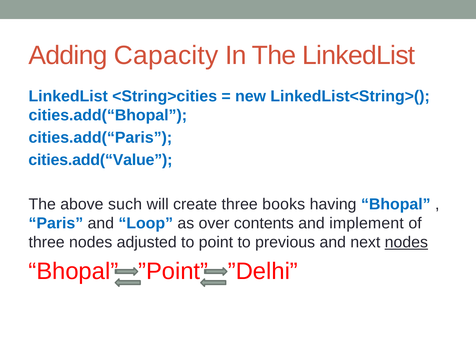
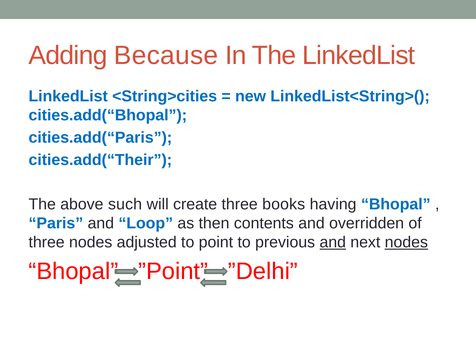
Capacity: Capacity -> Because (166, 55)
cities.add(“Value: cities.add(“Value -> cities.add(“Their (100, 160)
over: over -> then (214, 223)
implement: implement -> overridden (367, 223)
and underline: none -> present (333, 242)
